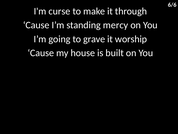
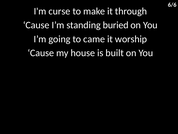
mercy: mercy -> buried (116, 25)
grave: grave -> came (94, 39)
